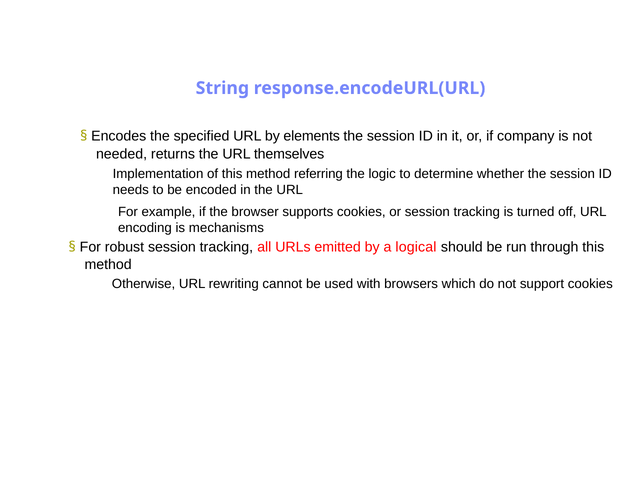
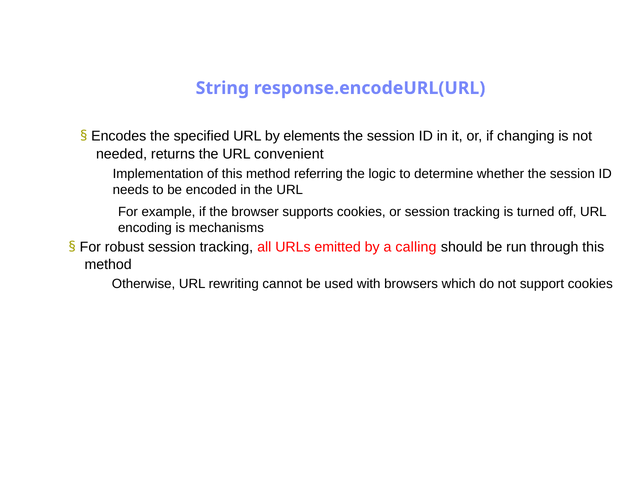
company: company -> changing (526, 136)
themselves: themselves -> convenient (289, 154)
logical: logical -> calling (416, 247)
